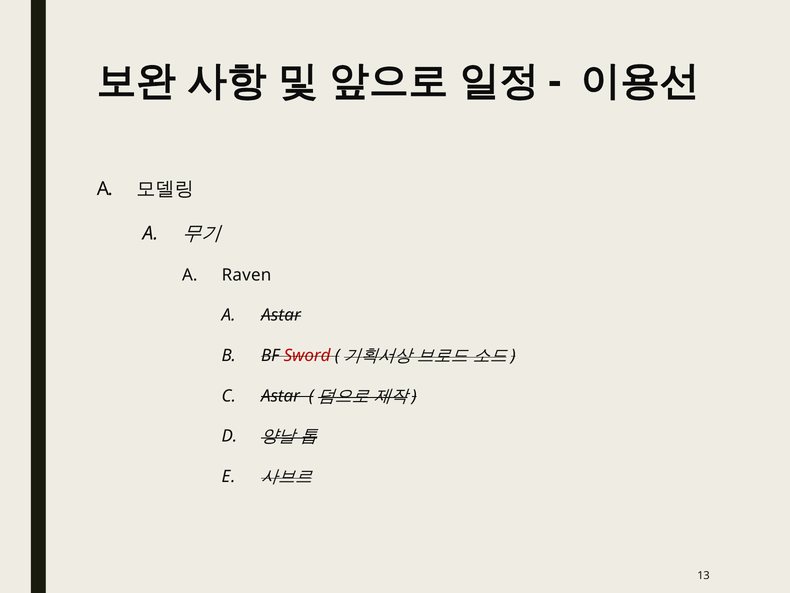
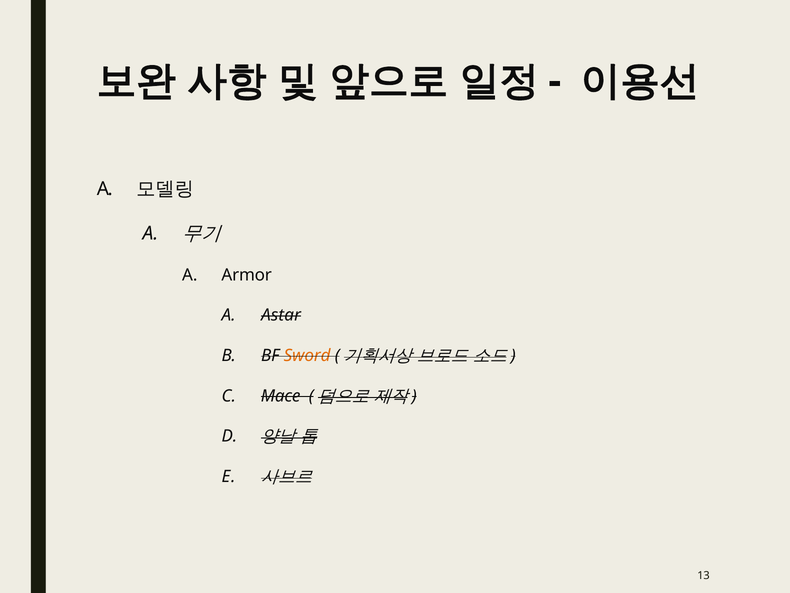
Raven: Raven -> Armor (247, 275)
Sword colour: red -> orange (307, 355)
Astar: Astar -> Mace (281, 396)
